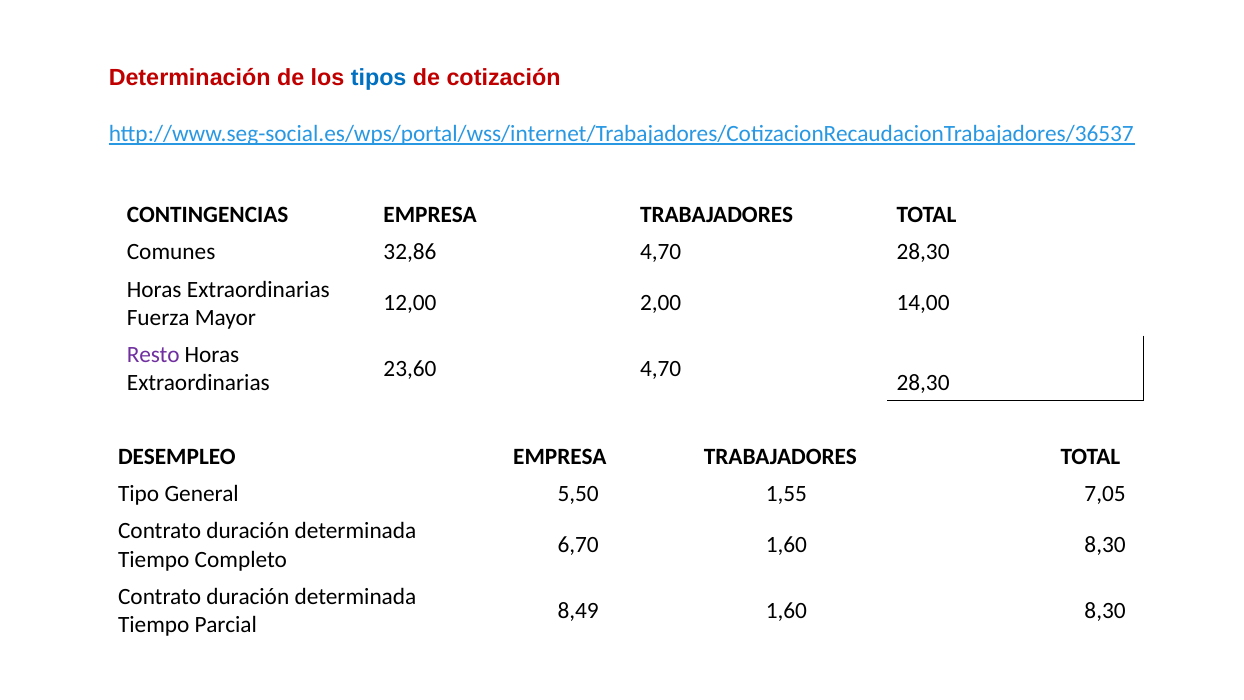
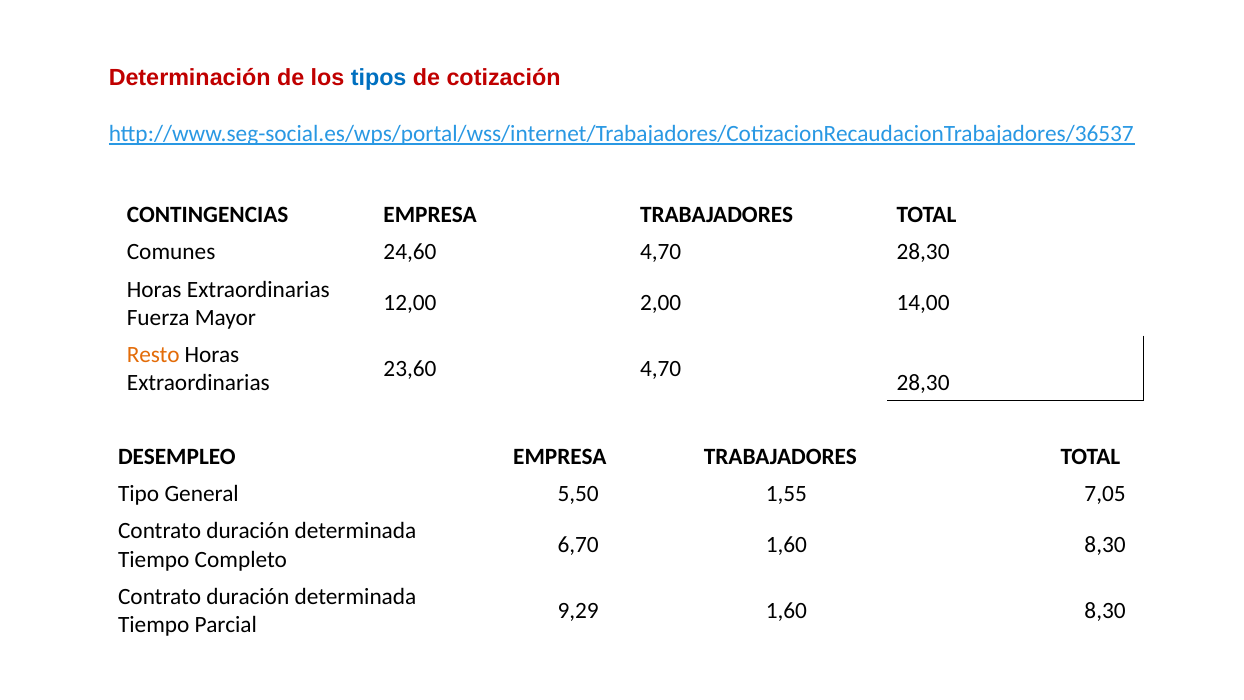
32,86: 32,86 -> 24,60 (410, 252)
Resto colour: purple -> orange (153, 355)
8,49: 8,49 -> 9,29 (578, 610)
